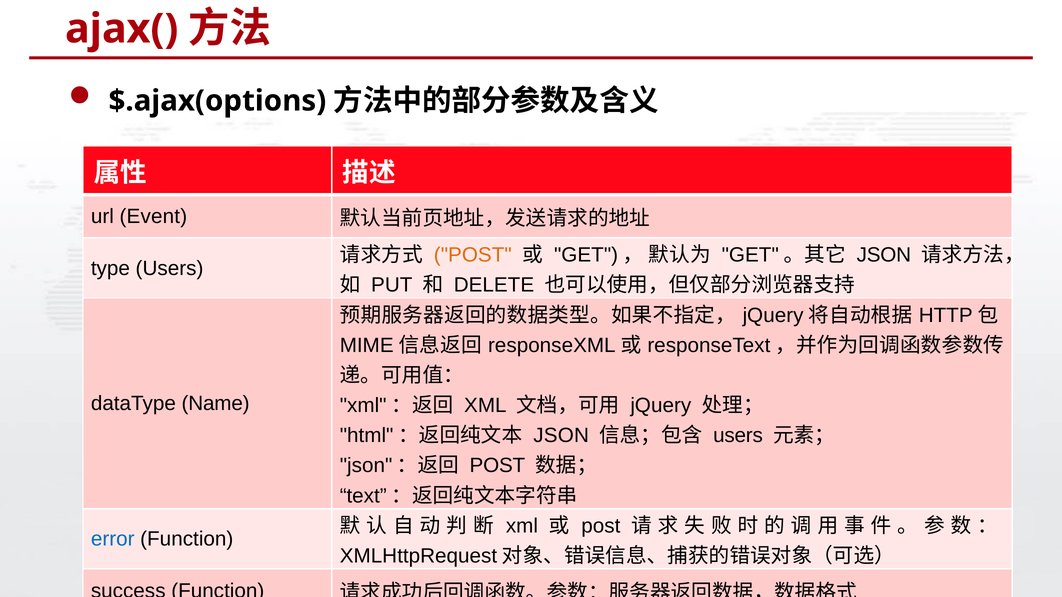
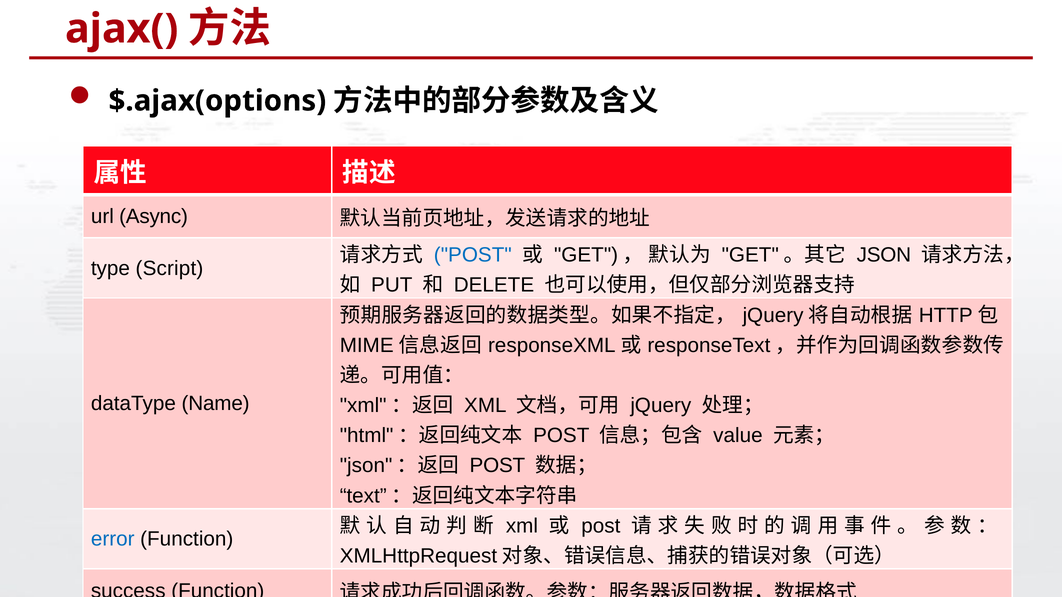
Event: Event -> Async (154, 217)
POST colour: orange -> blue (473, 255)
type Users: Users -> Script (169, 268)
JSON: JSON -> POST (561, 436)
users: users -> value (738, 436)
